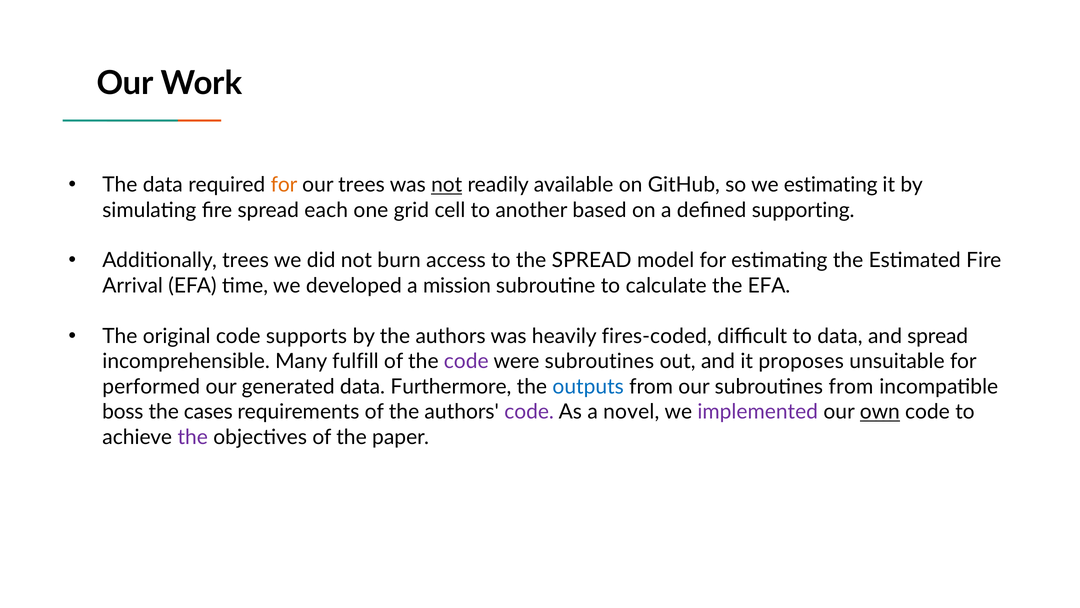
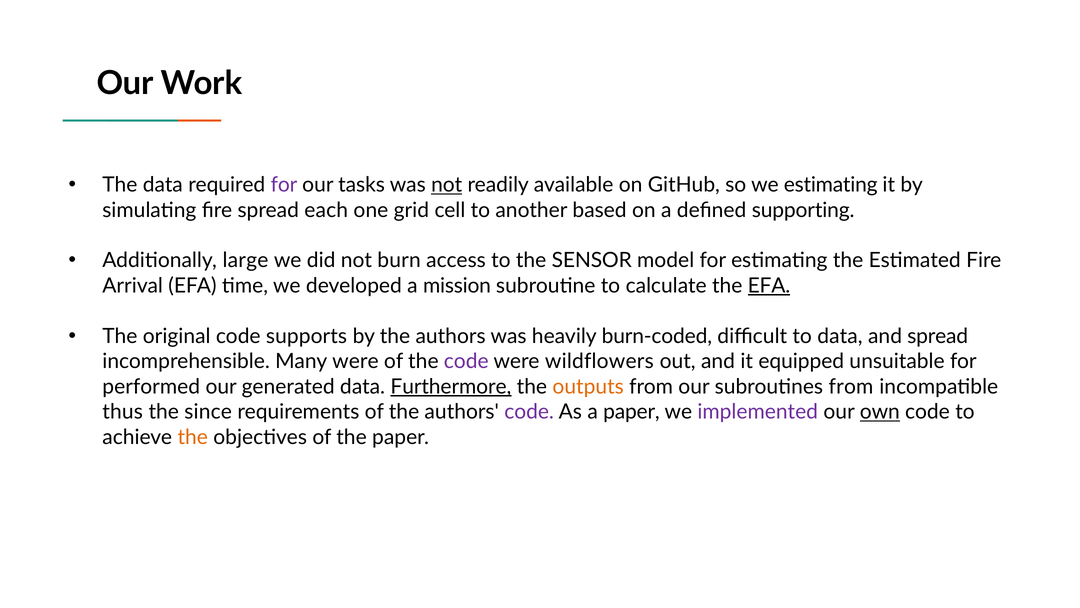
for colour: orange -> purple (284, 185)
our trees: trees -> tasks (362, 185)
Additionally trees: trees -> large (245, 260)
the SPREAD: SPREAD -> SENSOR (592, 260)
EFA underline: none -> present (769, 286)
fires-coded: fires-coded -> burn-coded (657, 336)
Many fulfill: fulfill -> were (355, 361)
were subroutines: subroutines -> wildflowers (599, 361)
proposes: proposes -> equipped (801, 361)
Furthermore underline: none -> present (451, 386)
outputs colour: blue -> orange (588, 386)
boss: boss -> thus (123, 412)
cases: cases -> since (208, 412)
a novel: novel -> paper (631, 412)
the colour: purple -> orange (193, 437)
